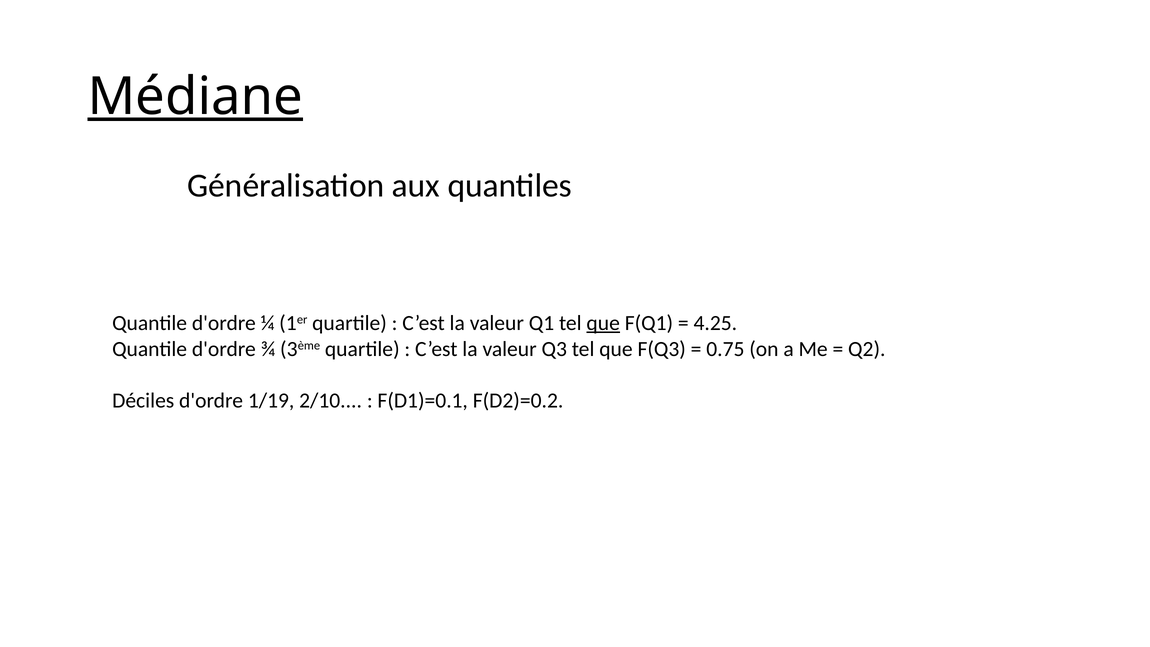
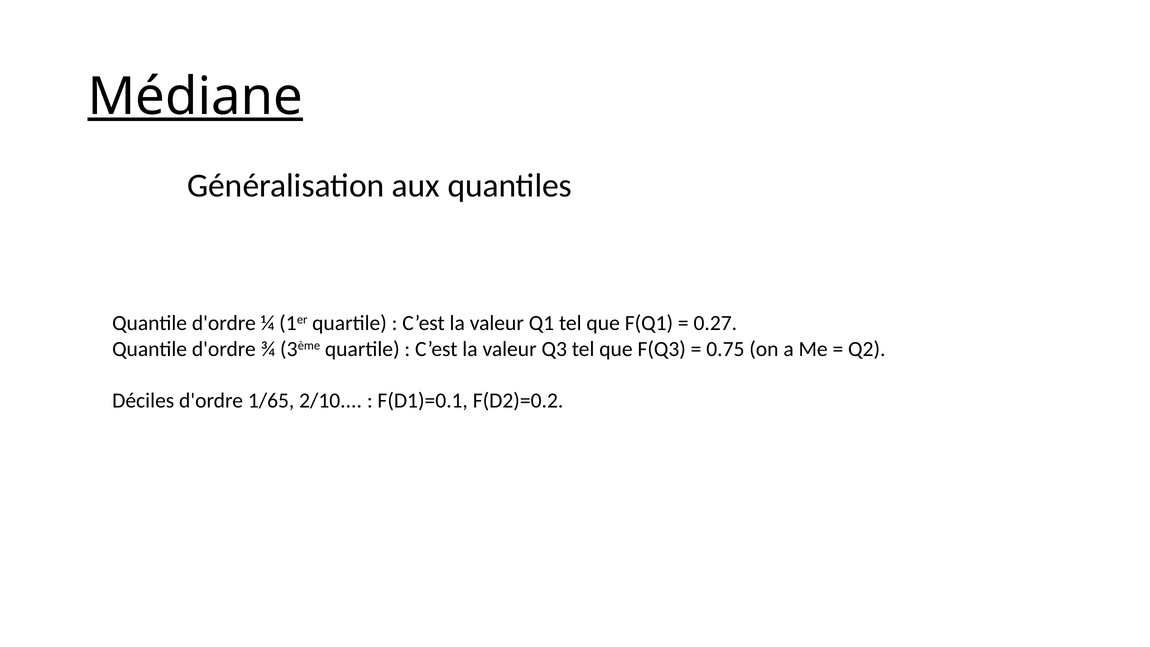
que underline: present -> none (603, 323)
4.25: 4.25 -> 0.27 (715, 323)
1/19: 1/19 -> 1/65 (271, 401)
